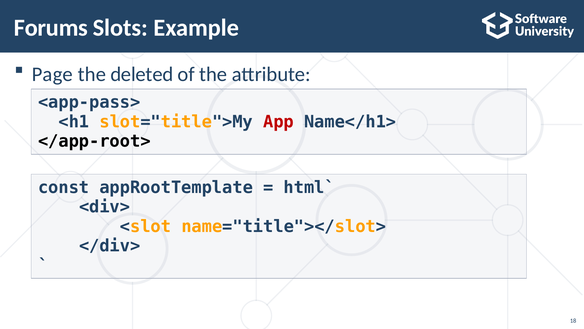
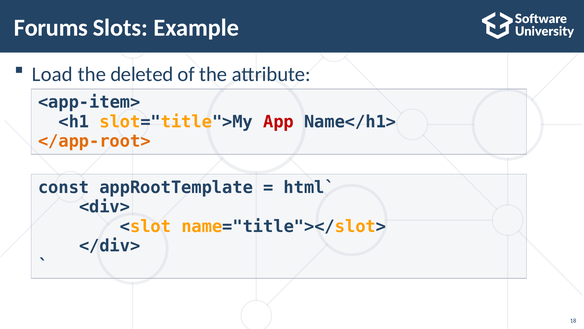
Page: Page -> Load (52, 74)
<app-pass>: <app-pass> -> <app-item> (89, 102)
</app-root> colour: black -> orange (94, 141)
